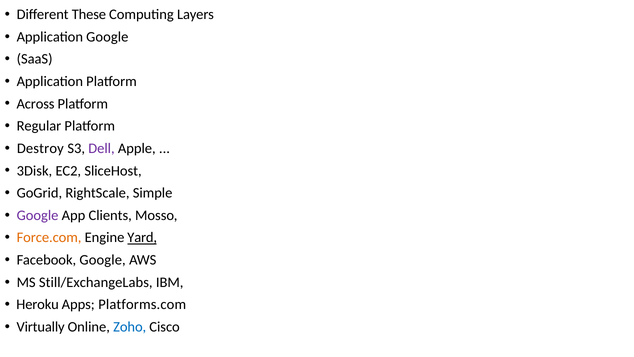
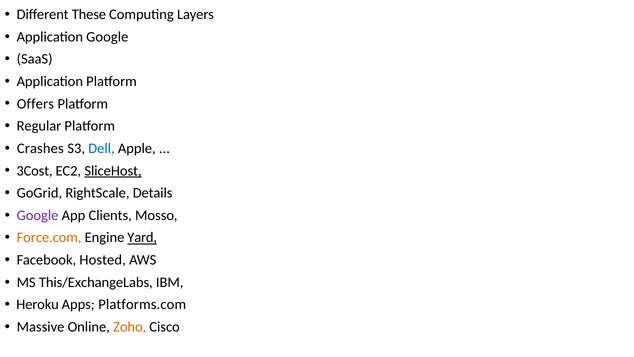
Across: Across -> Offers (35, 104)
Destroy: Destroy -> Crashes (40, 148)
Dell colour: purple -> blue (101, 148)
3Disk: 3Disk -> 3Cost (35, 171)
SliceHost underline: none -> present (113, 171)
Simple: Simple -> Details (153, 193)
Facebook Google: Google -> Hosted (103, 260)
Still/ExchangeLabs: Still/ExchangeLabs -> This/ExchangeLabs (96, 282)
Virtually: Virtually -> Massive (41, 327)
Zoho colour: blue -> orange (130, 327)
